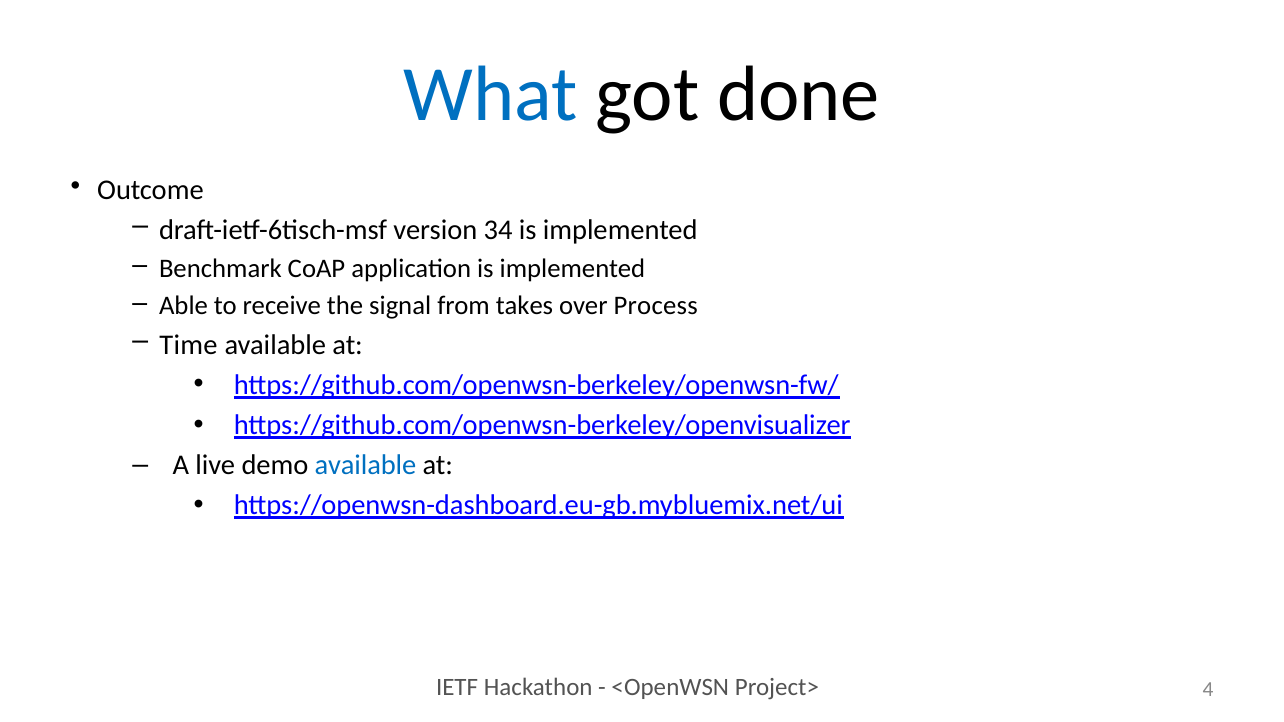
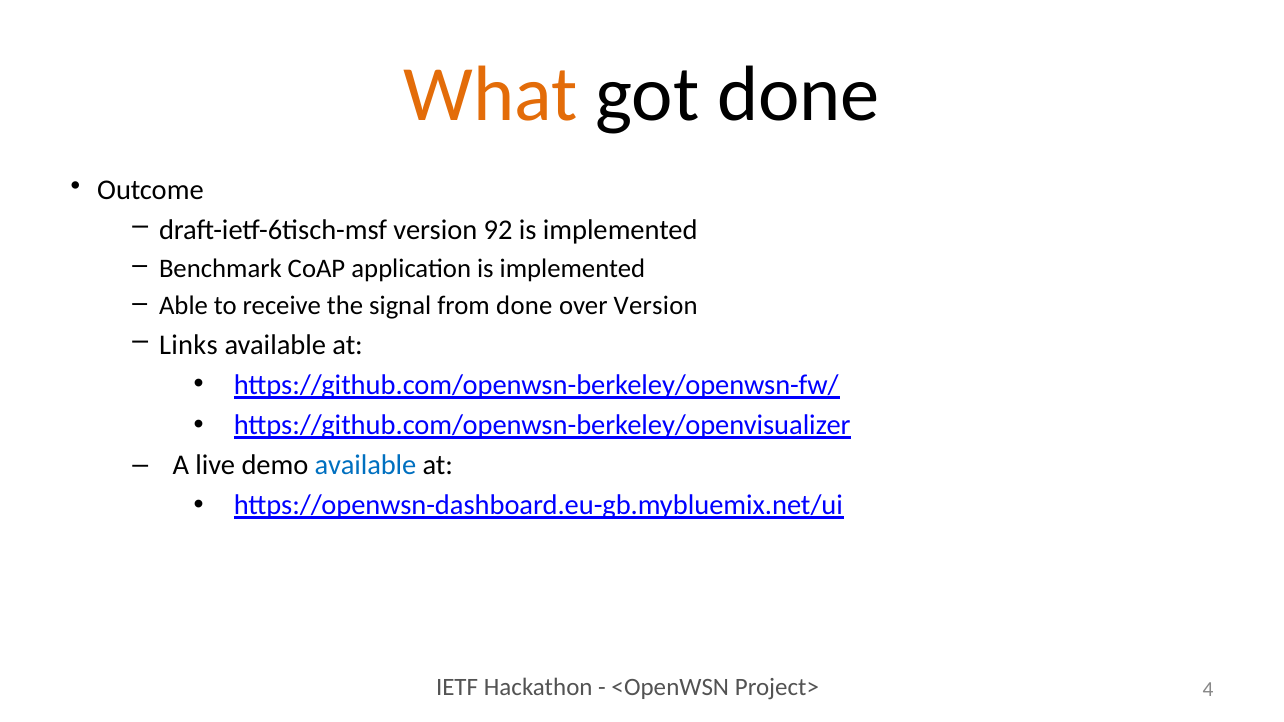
What colour: blue -> orange (491, 95)
34: 34 -> 92 (498, 230)
from takes: takes -> done (524, 306)
over Process: Process -> Version (656, 306)
Time: Time -> Links (188, 345)
